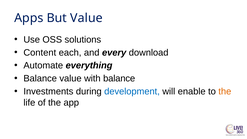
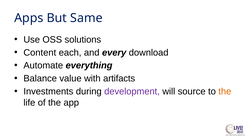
But Value: Value -> Same (86, 18)
with balance: balance -> artifacts (119, 78)
development colour: blue -> purple (132, 91)
enable: enable -> source (192, 91)
